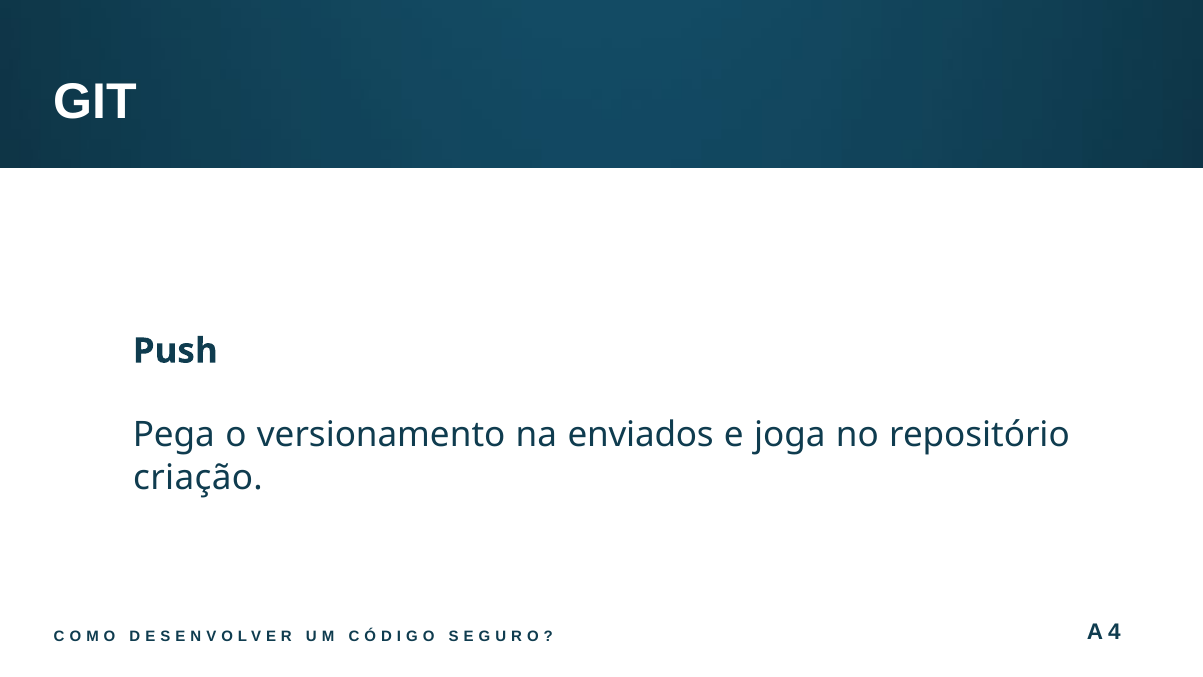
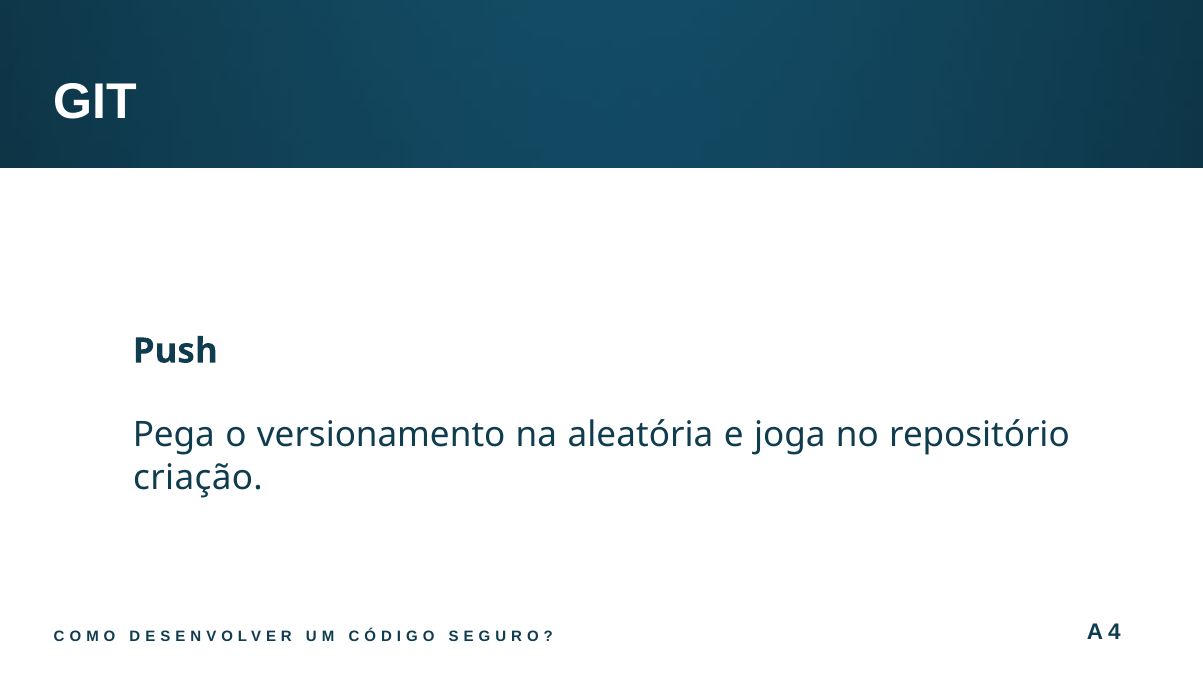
enviados: enviados -> aleatória (640, 435)
